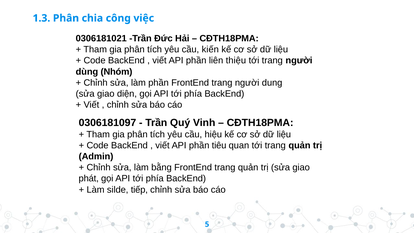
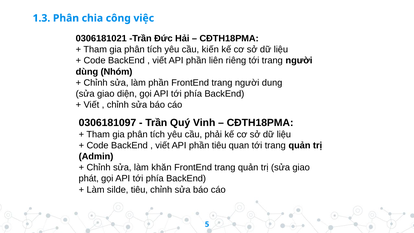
thiệu: thiệu -> riêng (236, 61)
hiệu: hiệu -> phải (213, 134)
bằng: bằng -> khăn (161, 167)
silde tiếp: tiếp -> tiêu (139, 190)
